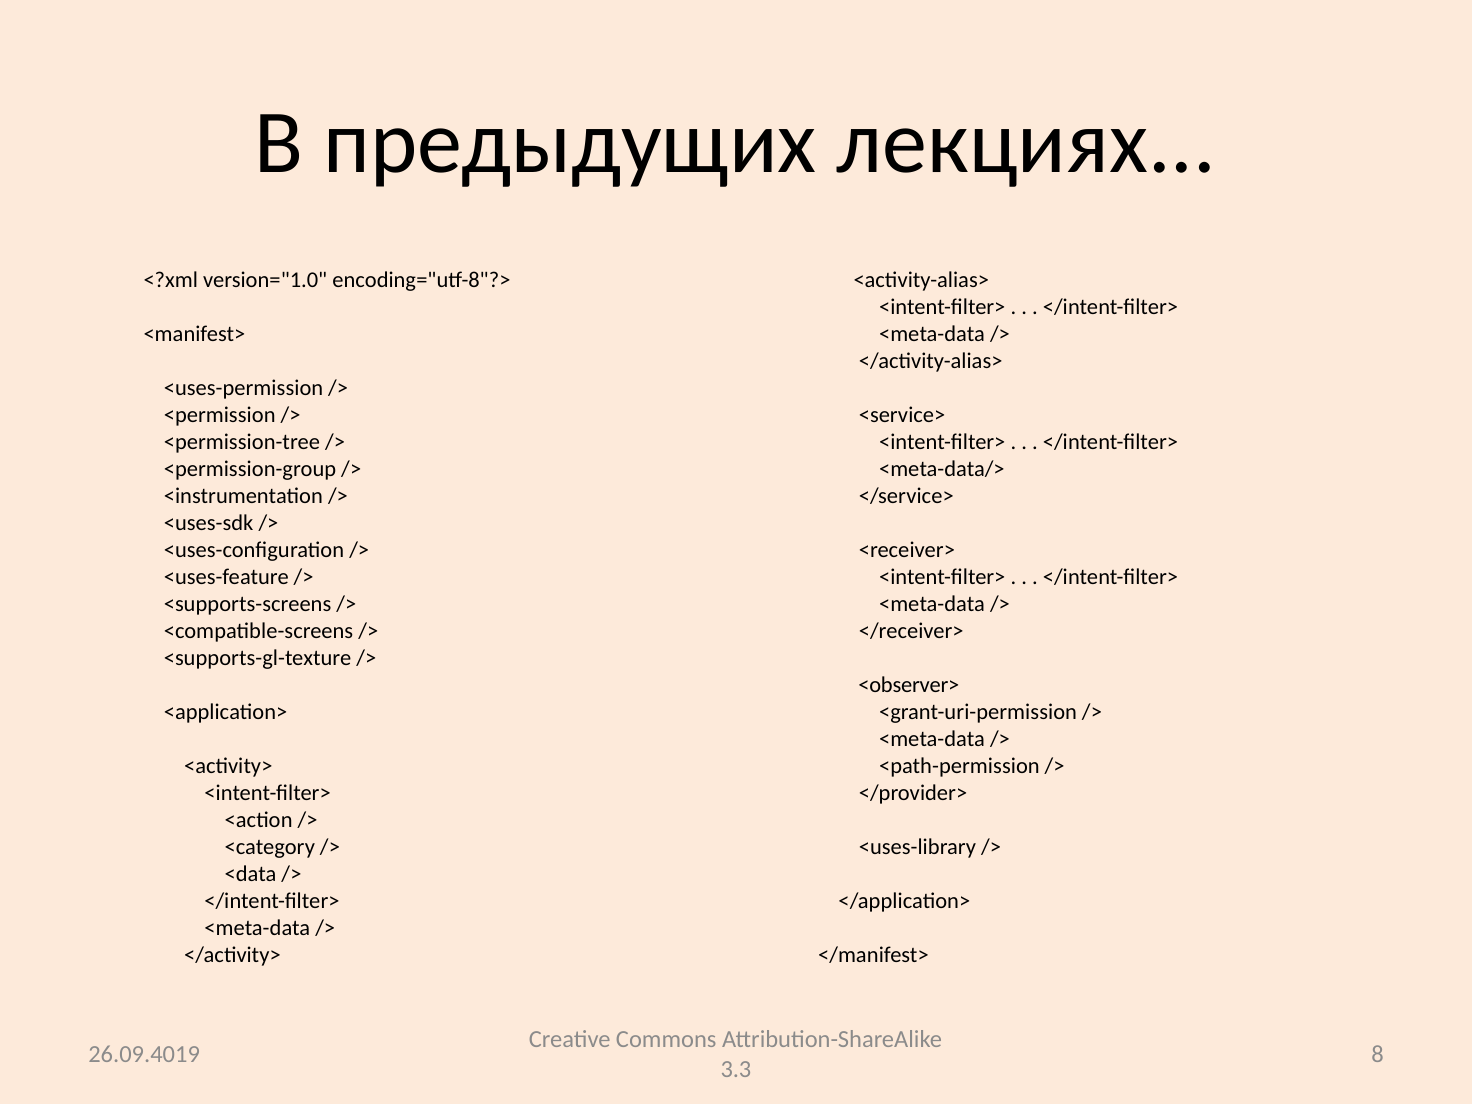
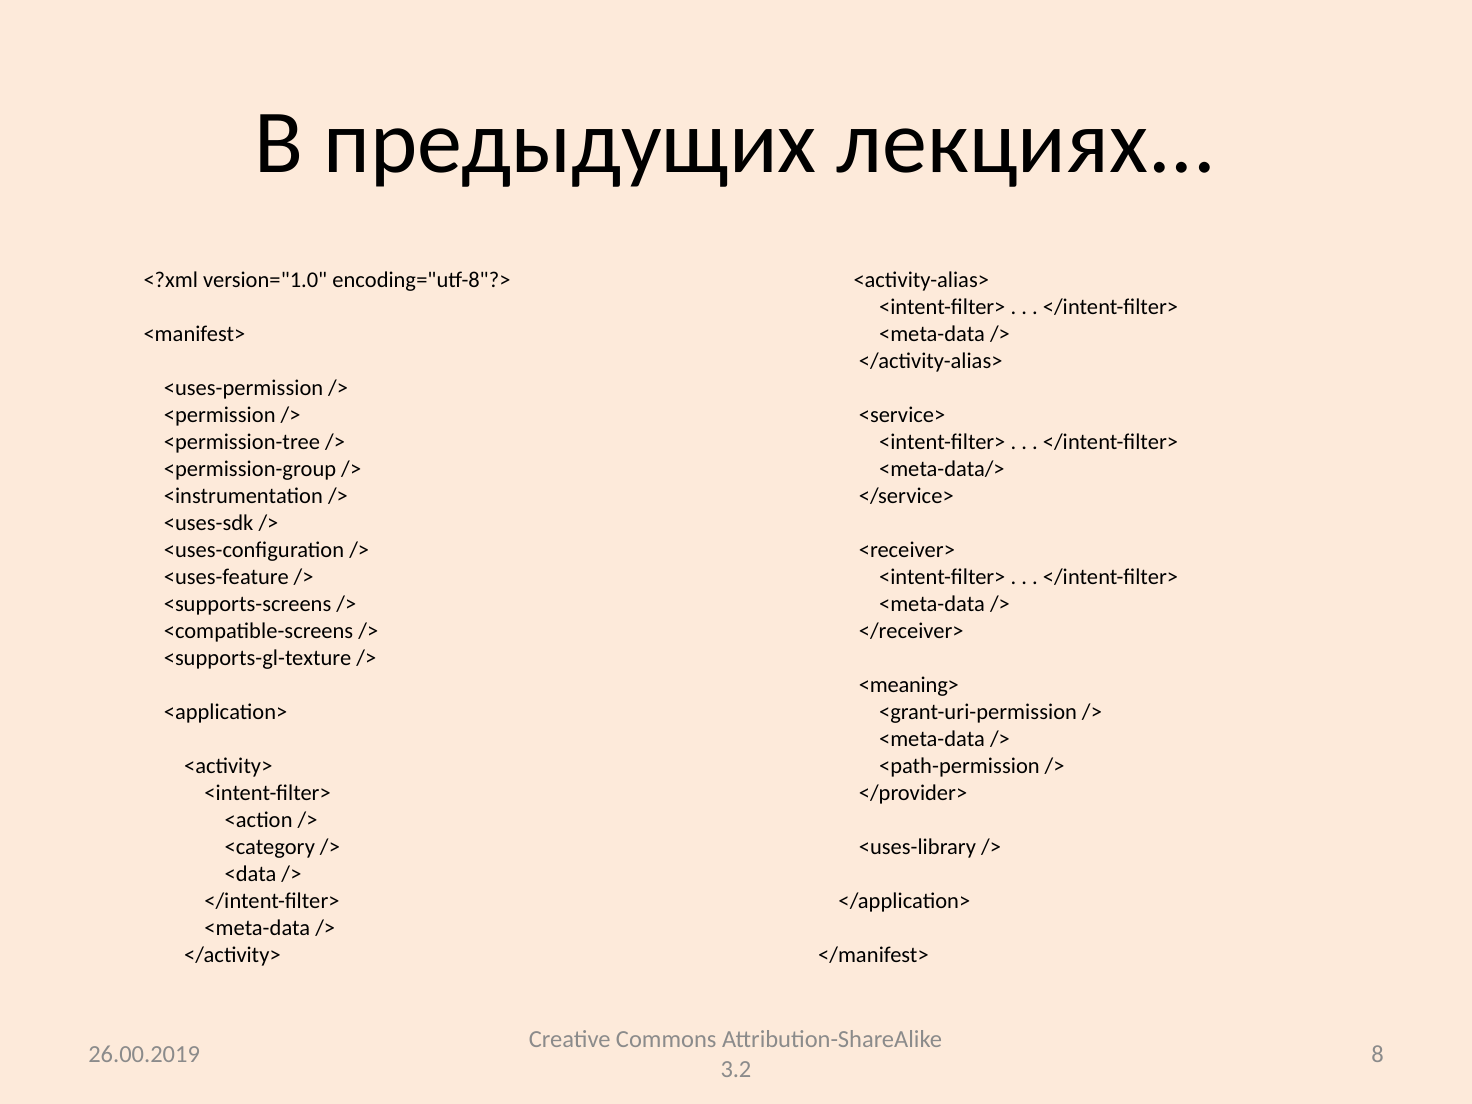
<observer>: <observer> -> <meaning> (909, 685)
26.09.4019: 26.09.4019 -> 26.00.2019 (144, 1054)
3.3: 3.3 -> 3.2 (736, 1069)
